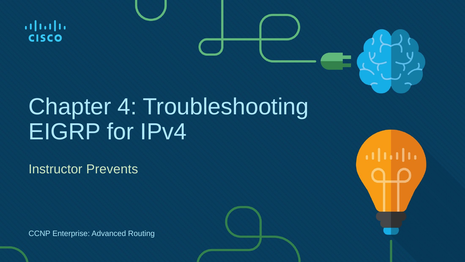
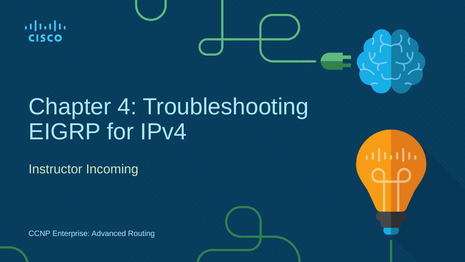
Prevents: Prevents -> Incoming (112, 169)
